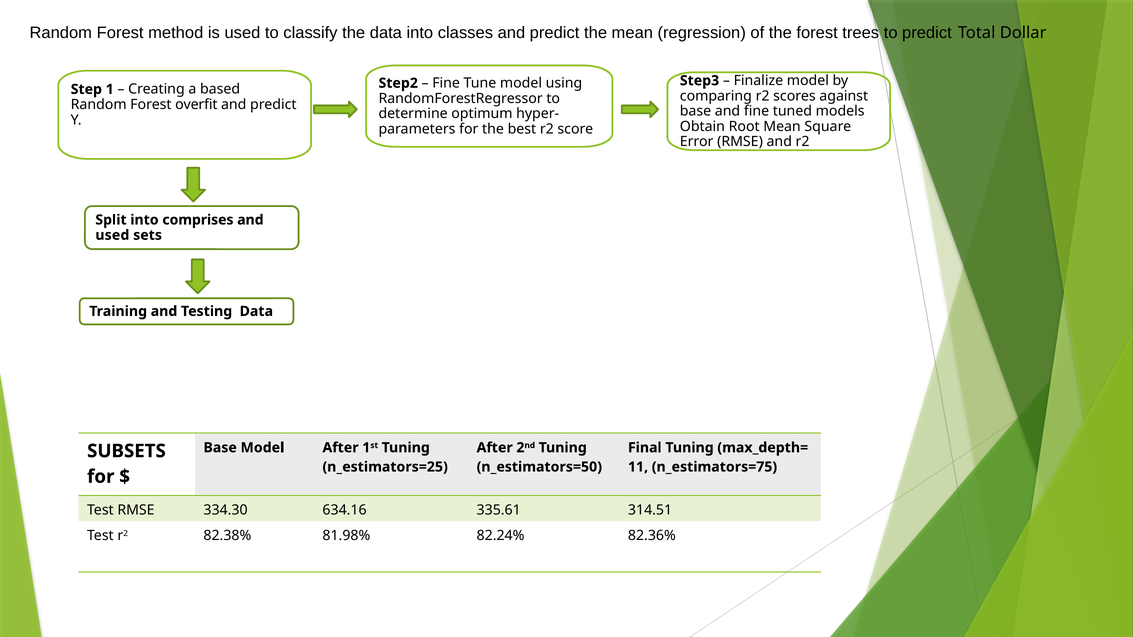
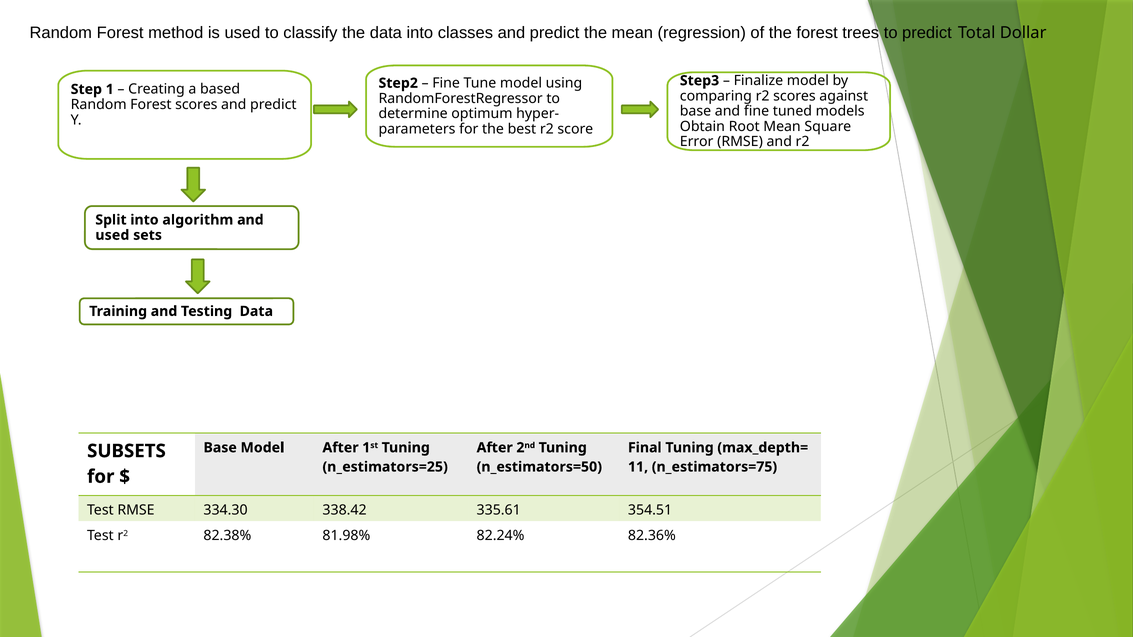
Forest overfit: overfit -> scores (196, 105)
comprises: comprises -> algorithm (198, 220)
634.16: 634.16 -> 338.42 (345, 510)
314.51: 314.51 -> 354.51 (650, 510)
